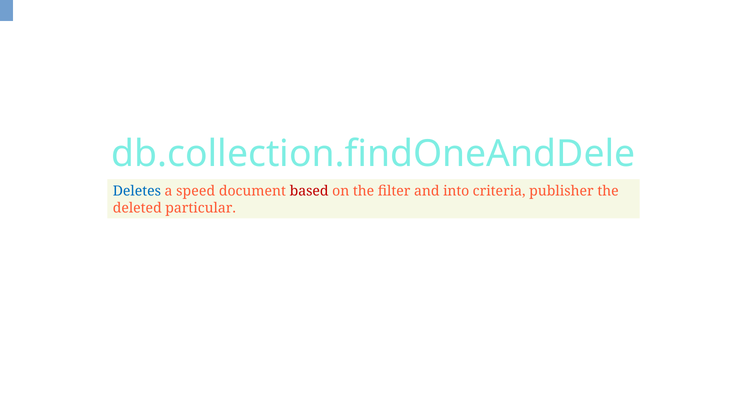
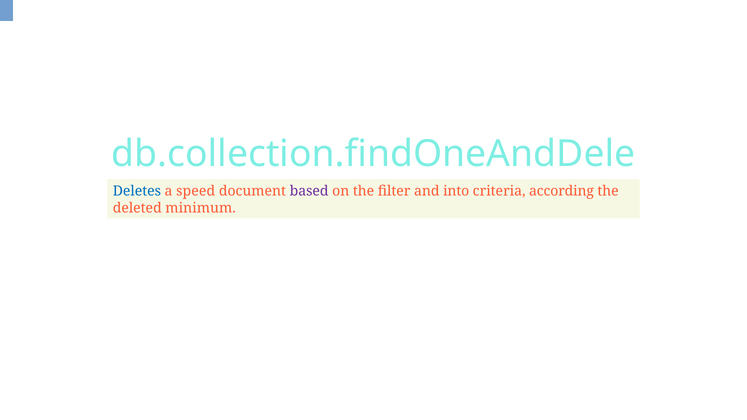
based colour: red -> purple (309, 191)
publisher: publisher -> according (562, 191)
particular: particular -> minimum (201, 208)
